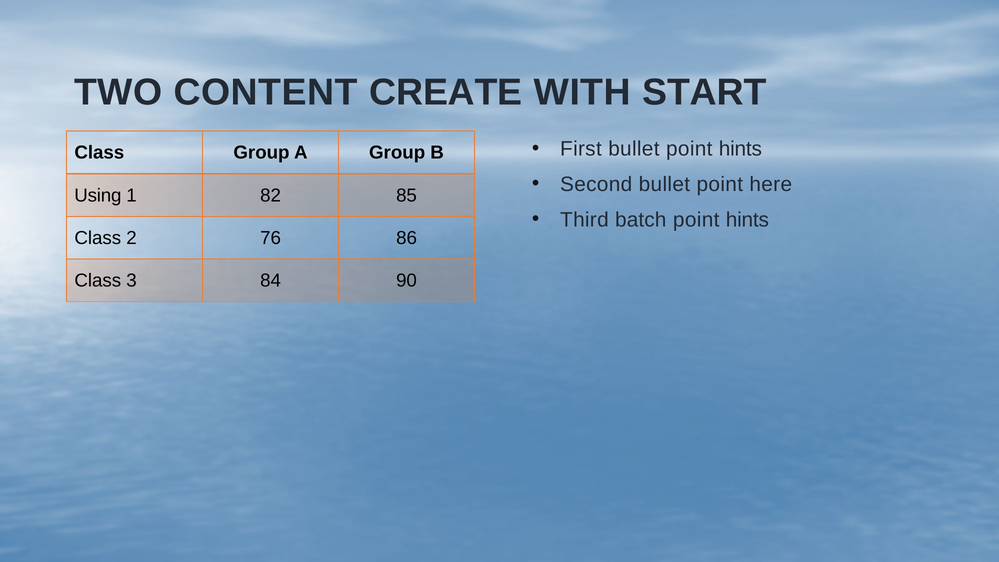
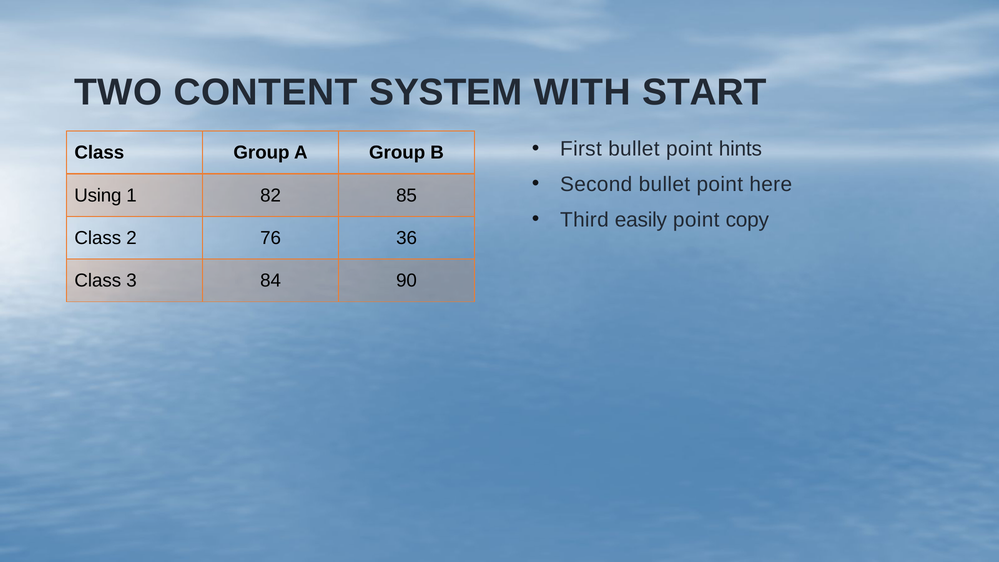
CREATE: CREATE -> SYSTEM (446, 93)
batch: batch -> easily (641, 220)
hints: hints -> copy (747, 220)
86: 86 -> 36 (407, 238)
